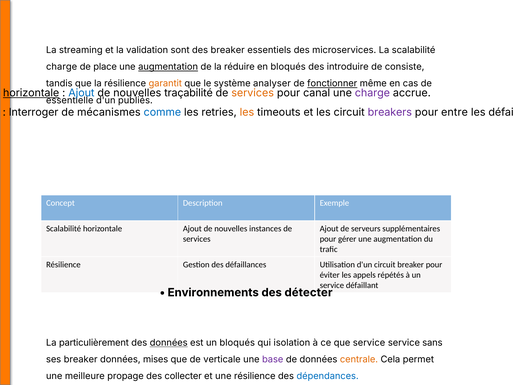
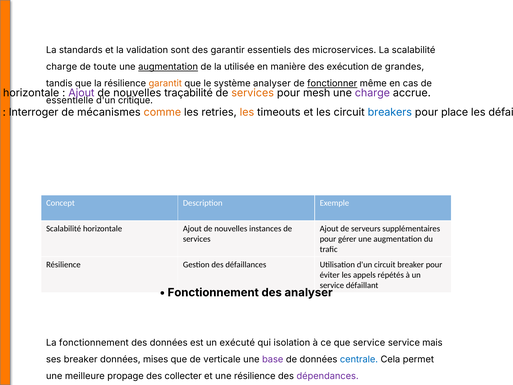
streaming: streaming -> standards (81, 50)
des breaker: breaker -> garantir (228, 50)
place: place -> toute (105, 67)
réduire: réduire -> utilisée (239, 67)
en bloqués: bloqués -> manière (288, 67)
introduire: introduire -> exécution (348, 67)
consiste: consiste -> grandes (405, 67)
horizontale underline: present -> none (31, 93)
Ajout colour: blue -> purple (81, 93)
canal: canal -> mesh (317, 93)
publiés: publiés -> critique (135, 100)
comme colour: blue -> orange (162, 112)
breakers colour: purple -> blue (390, 112)
entre: entre -> place (455, 112)
Environnements: Environnements -> Fonctionnement (213, 292)
des détecter: détecter -> analyser (309, 292)
La particulièrement: particulièrement -> fonctionnement (94, 343)
données underline: present -> none (169, 343)
un bloqués: bloqués -> exécuté (237, 343)
sans: sans -> mais (432, 343)
centrale colour: orange -> blue (359, 359)
dépendances colour: blue -> purple (328, 376)
